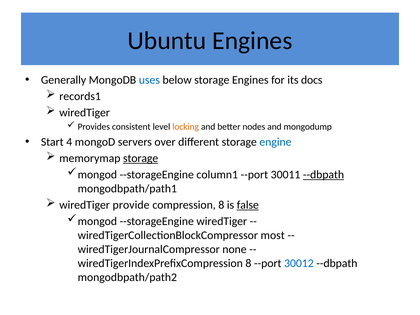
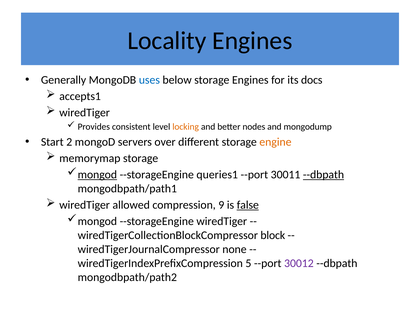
Ubuntu: Ubuntu -> Locality (167, 41)
records1: records1 -> accepts1 (80, 96)
4: 4 -> 2 (69, 142)
engine colour: blue -> orange (275, 142)
storage underline: present -> none (141, 158)
mongod underline: none -> present (97, 175)
column1: column1 -> queries1 (217, 175)
provide: provide -> allowed (131, 205)
compression 8: 8 -> 9 (221, 205)
most: most -> block (273, 235)
8: 8 -> 5 (248, 263)
30012 colour: blue -> purple (299, 263)
